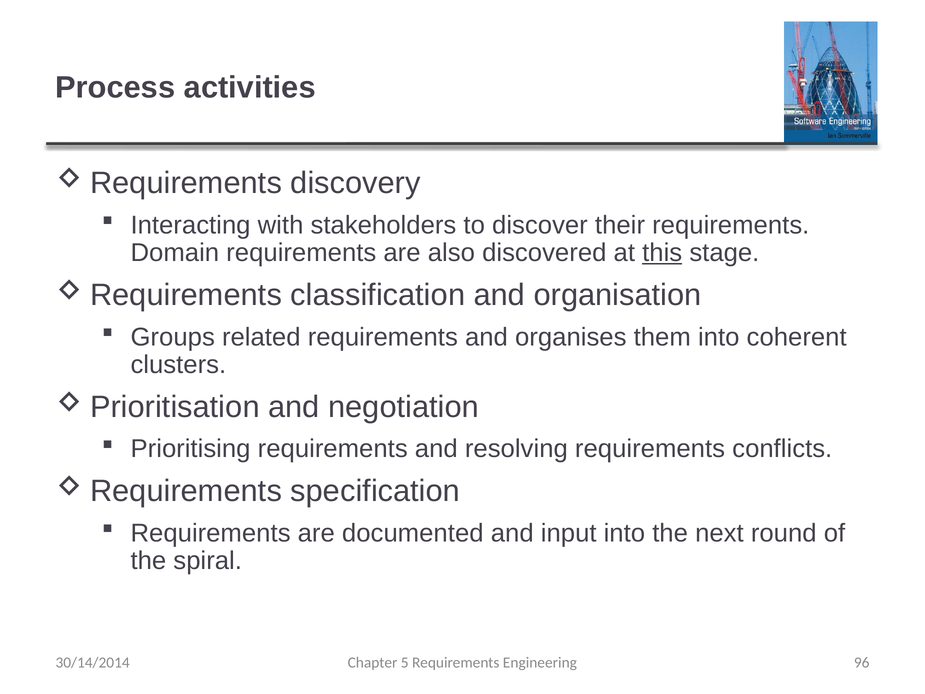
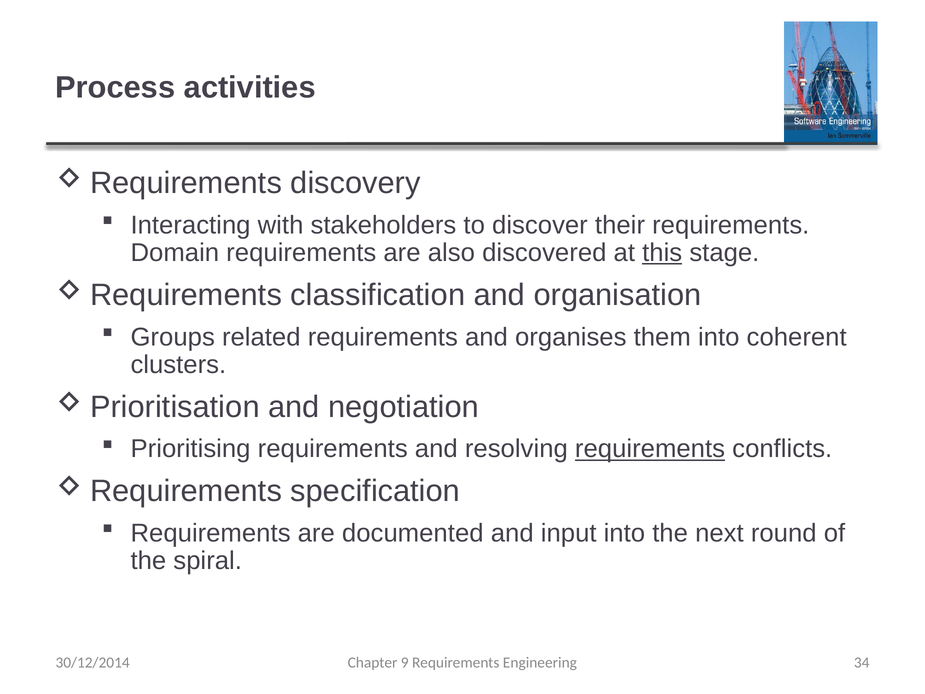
requirements underline: none -> present (650, 449)
30/14/2014: 30/14/2014 -> 30/12/2014 (93, 663)
5: 5 -> 9 (405, 663)
96: 96 -> 34 (862, 662)
